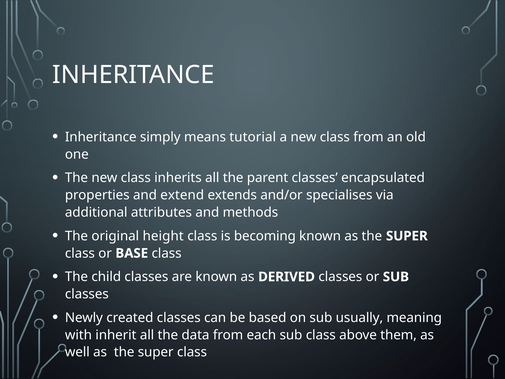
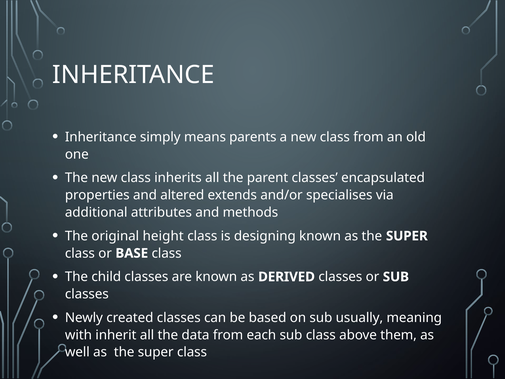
tutorial: tutorial -> parents (253, 137)
extend: extend -> altered (182, 195)
becoming: becoming -> designing (265, 236)
